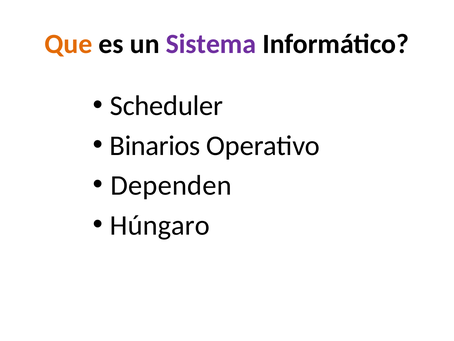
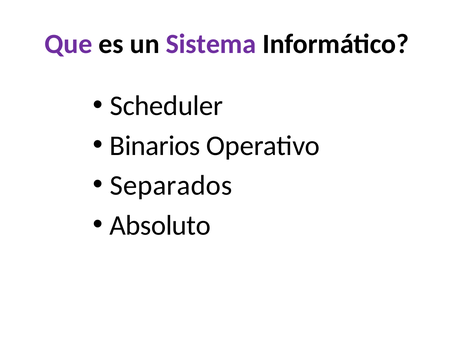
Que colour: orange -> purple (68, 44)
Dependen: Dependen -> Separados (171, 185)
Húngaro: Húngaro -> Absoluto (160, 225)
